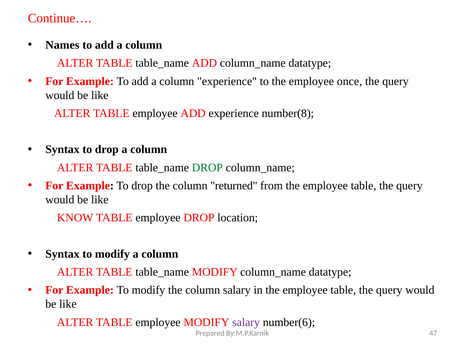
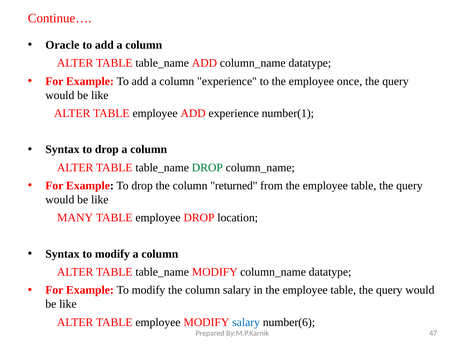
Names: Names -> Oracle (62, 45)
number(8: number(8 -> number(1 (288, 113)
KNOW: KNOW -> MANY (75, 218)
salary colour: purple -> blue (246, 322)
